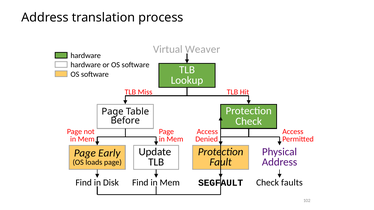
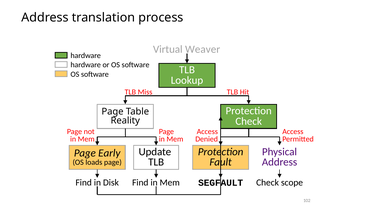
Before: Before -> Reality (125, 121)
faults: faults -> scope (292, 183)
